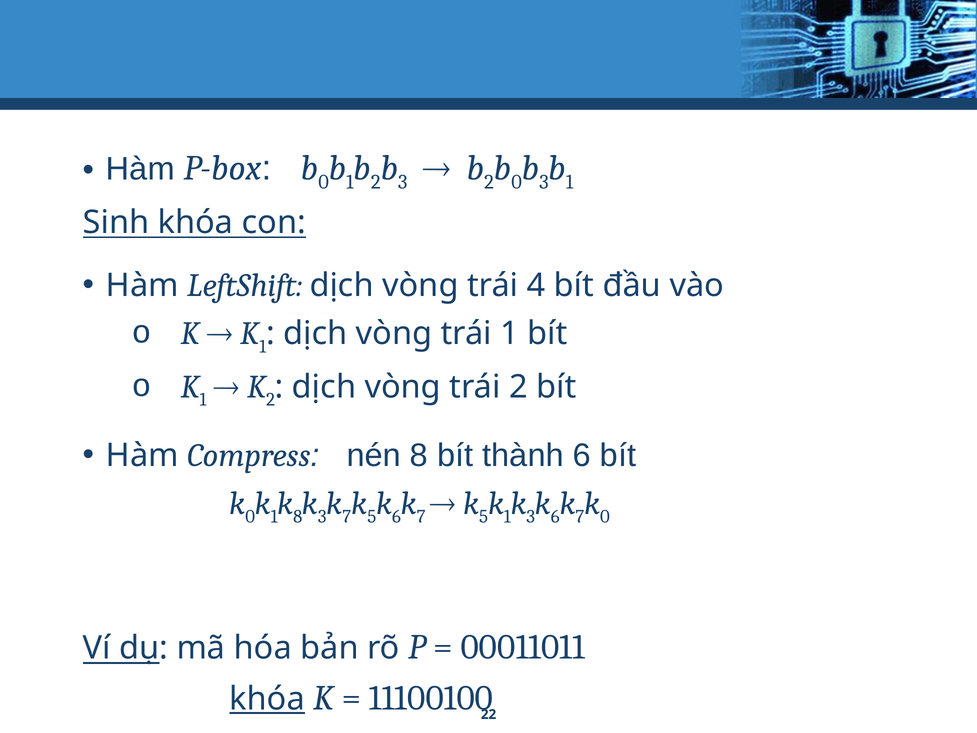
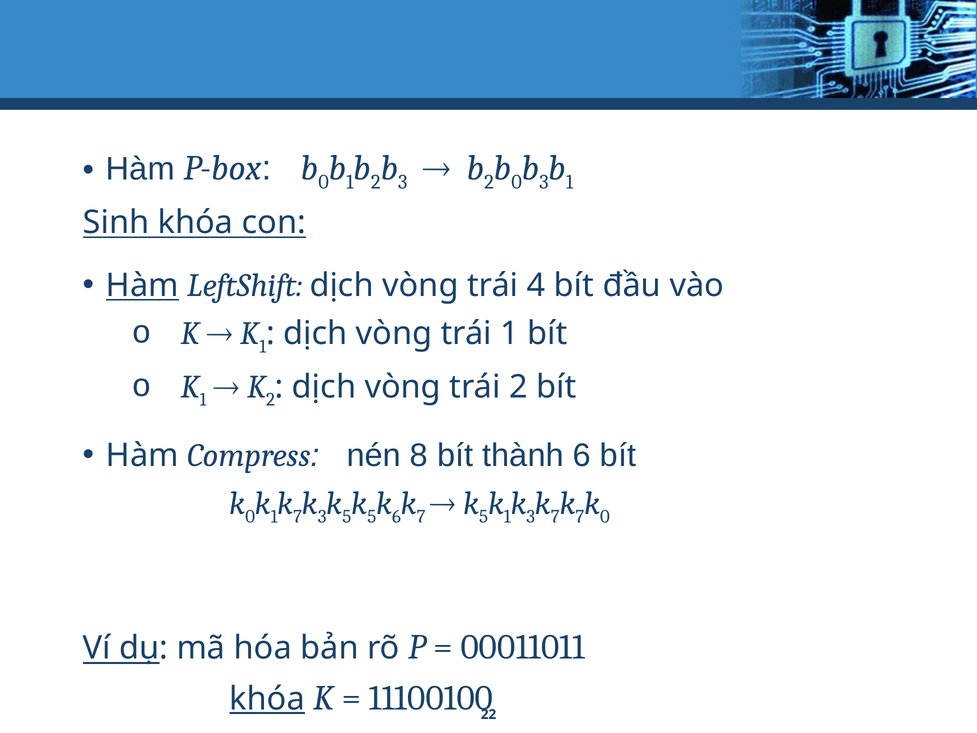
Hàm underline: none -> present (142, 286)
1 k 8: 8 -> 7 (298, 516)
7: 7 -> 5 (347, 516)
6: 6 -> 7 (555, 516)
